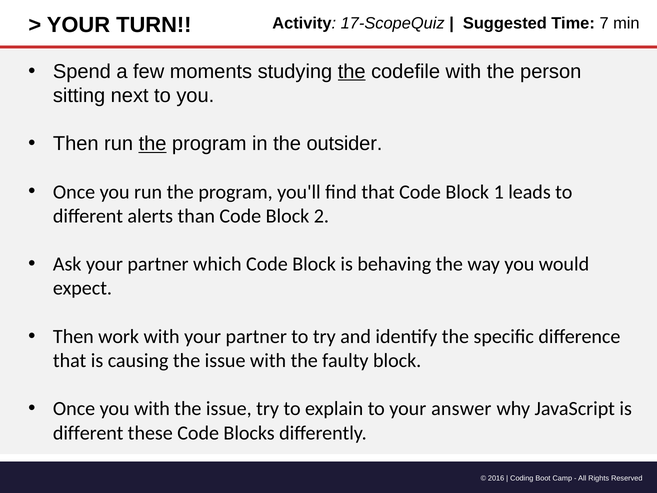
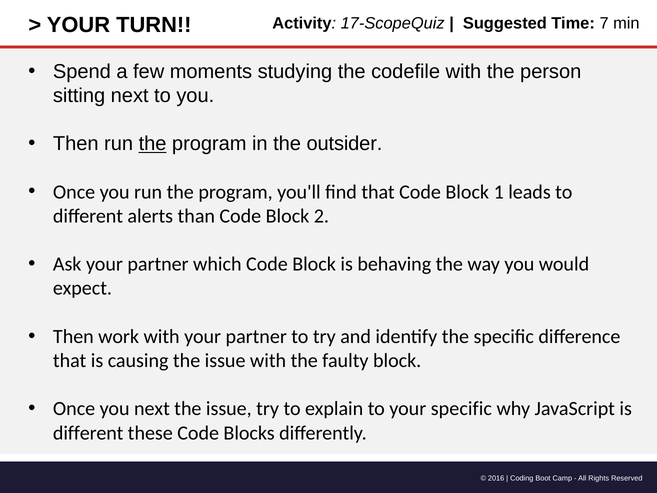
the underline: present -> none (352, 71)
you with: with -> next (152, 409)
your answer: answer -> specific (461, 409)
